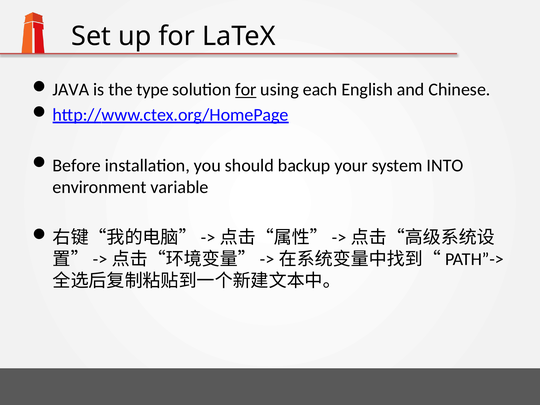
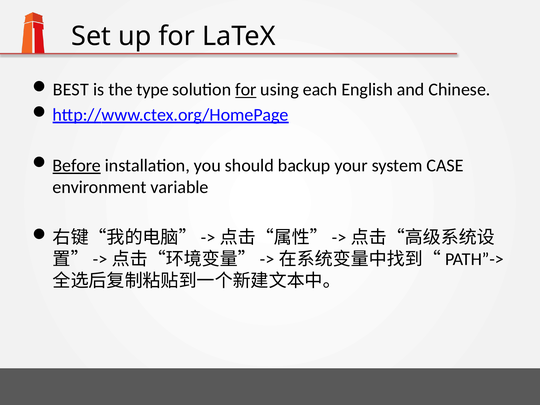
JAVA: JAVA -> BEST (71, 90)
Before underline: none -> present (77, 166)
INTO: INTO -> CASE (445, 166)
